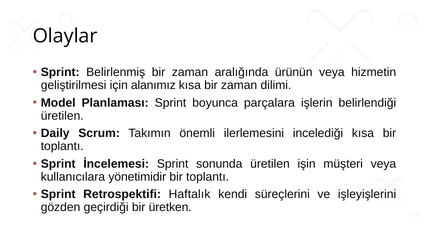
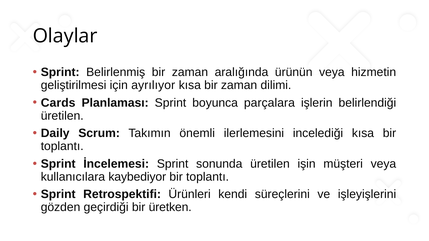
alanımız: alanımız -> ayrılıyor (153, 85)
Model: Model -> Cards (58, 103)
yönetimidir: yönetimidir -> kaybediyor (137, 177)
Haftalık: Haftalık -> Ürünleri (190, 195)
